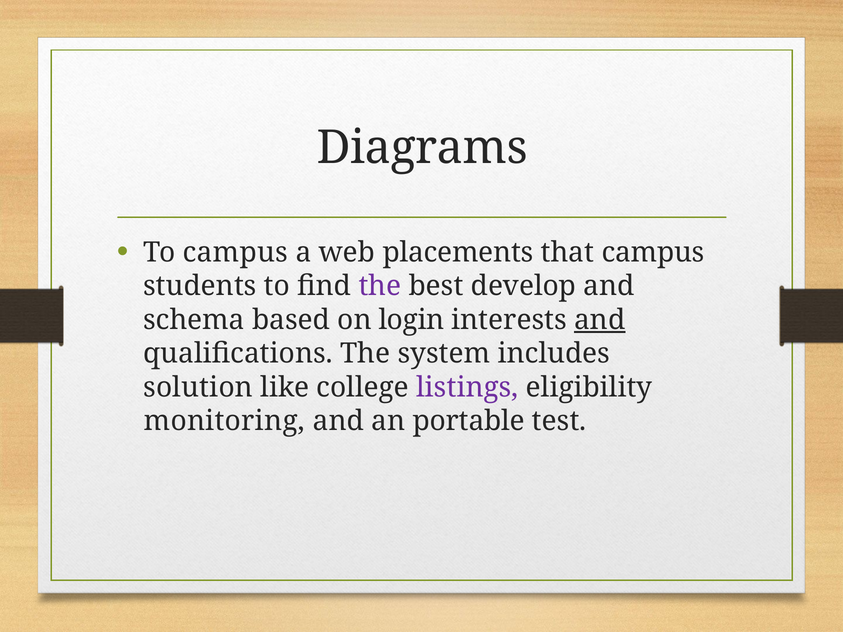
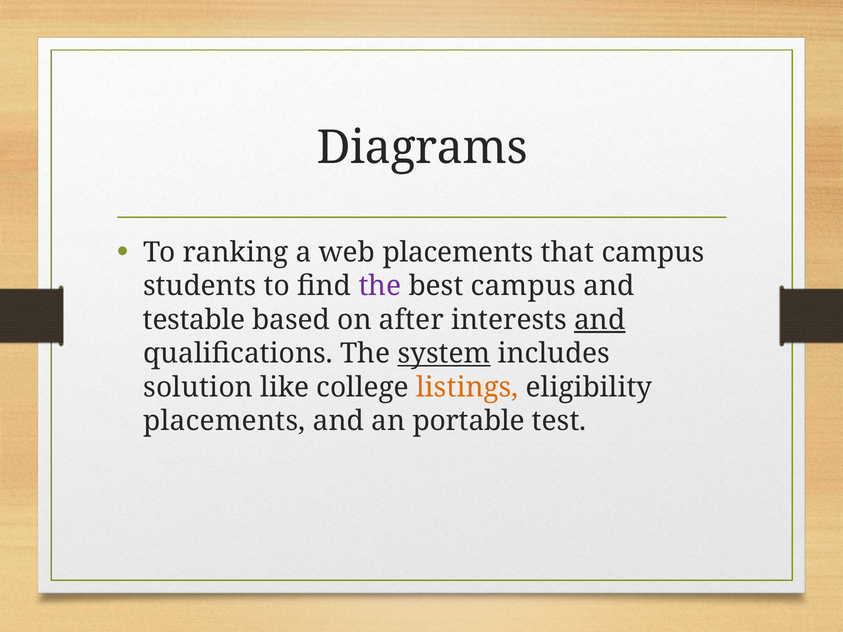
To campus: campus -> ranking (235, 253)
best develop: develop -> campus (523, 286)
schema: schema -> testable (194, 320)
login: login -> after (411, 320)
system underline: none -> present (444, 354)
listings colour: purple -> orange (467, 387)
monitoring: monitoring -> placements (224, 421)
